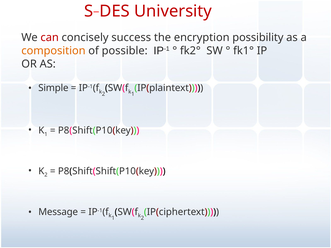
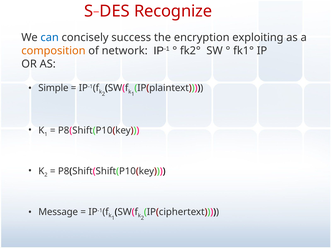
University: University -> Recognize (173, 11)
can colour: red -> blue (50, 37)
possibility: possibility -> exploiting (258, 37)
possible: possible -> network (125, 51)
